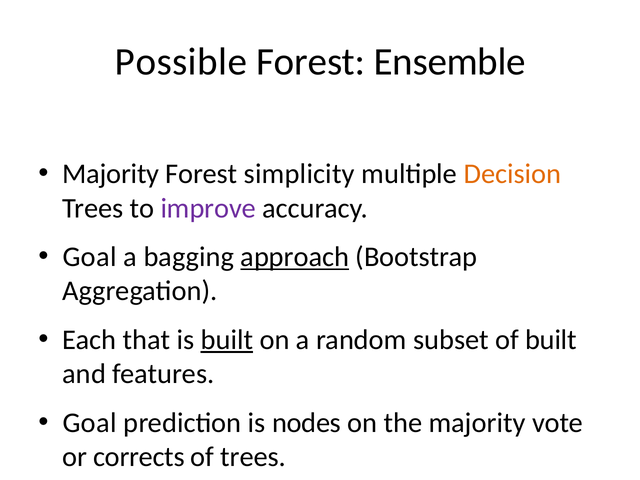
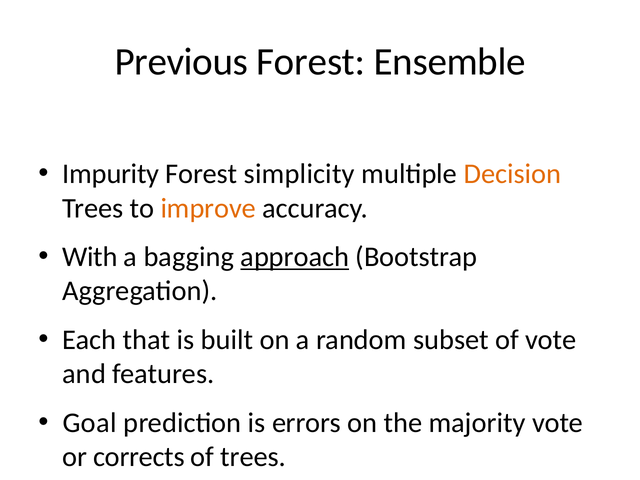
Possible: Possible -> Previous (181, 62)
Majority: Majority -> Impurity (111, 174)
improve colour: purple -> orange (208, 208)
Goal: Goal -> With (90, 257)
built underline: present -> none (227, 340)
of built: built -> vote (551, 340)
nodes: nodes -> errors (307, 423)
